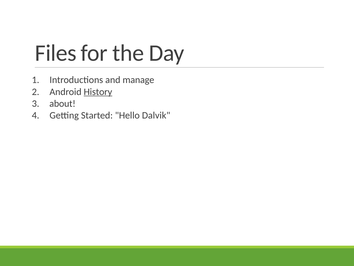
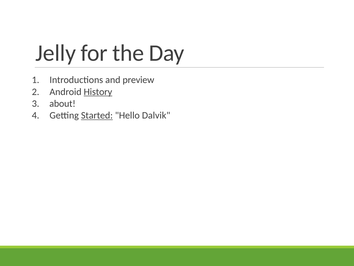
Files: Files -> Jelly (56, 53)
manage: manage -> preview (138, 80)
Started underline: none -> present (97, 115)
